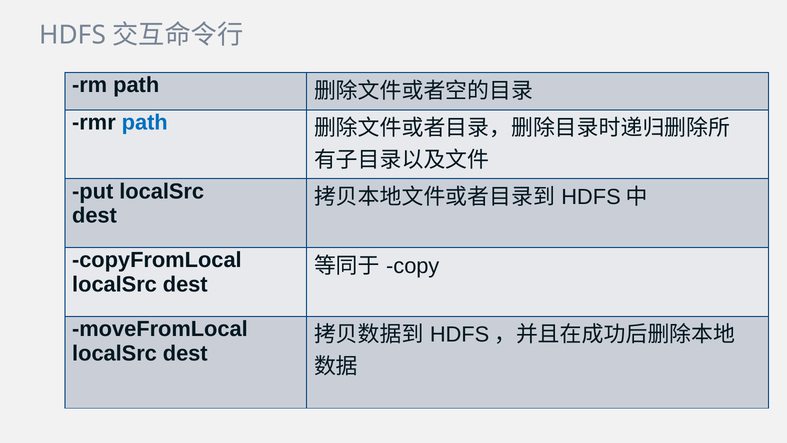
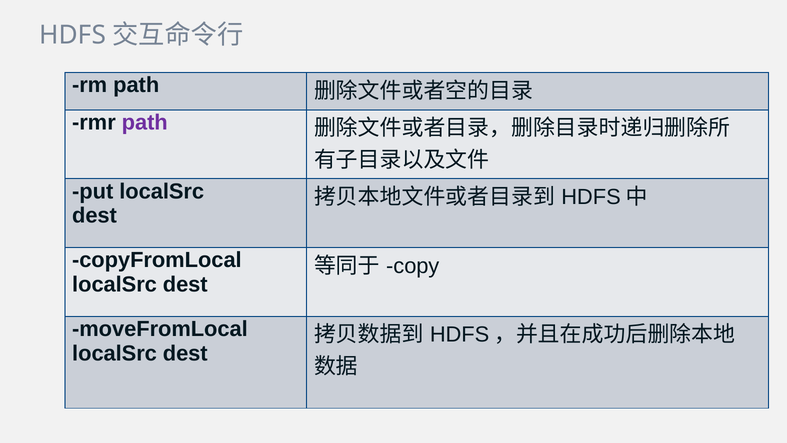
path colour: blue -> purple (145, 122)
